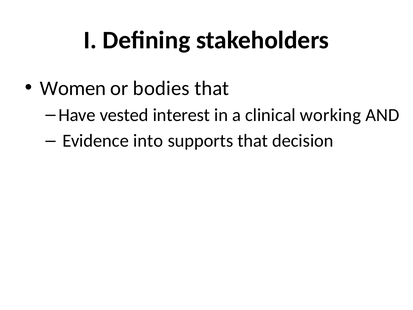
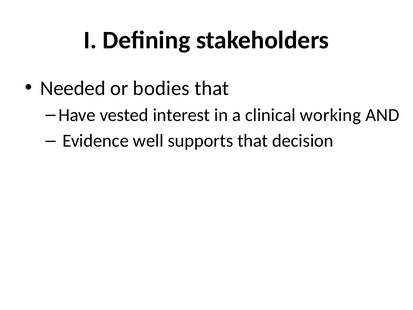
Women: Women -> Needed (73, 88)
into: into -> well (148, 141)
